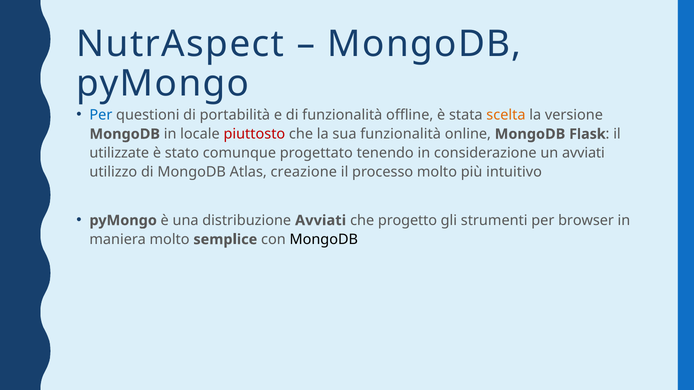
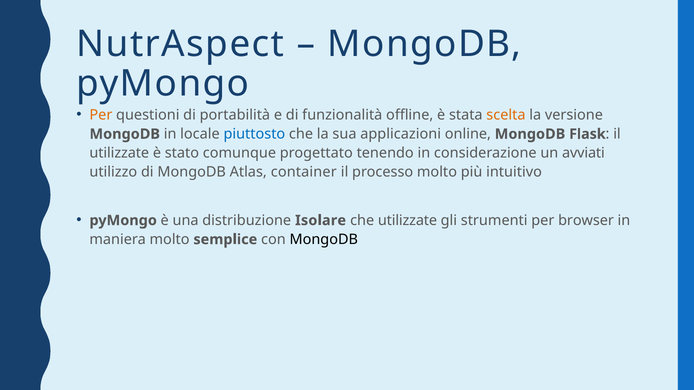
Per colour: blue -> orange (101, 115)
piuttosto colour: red -> blue (254, 134)
sua funzionalità: funzionalità -> applicazioni (401, 134)
creazione: creazione -> container (304, 172)
distribuzione Avviati: Avviati -> Isolare (321, 221)
che progetto: progetto -> utilizzate (408, 221)
